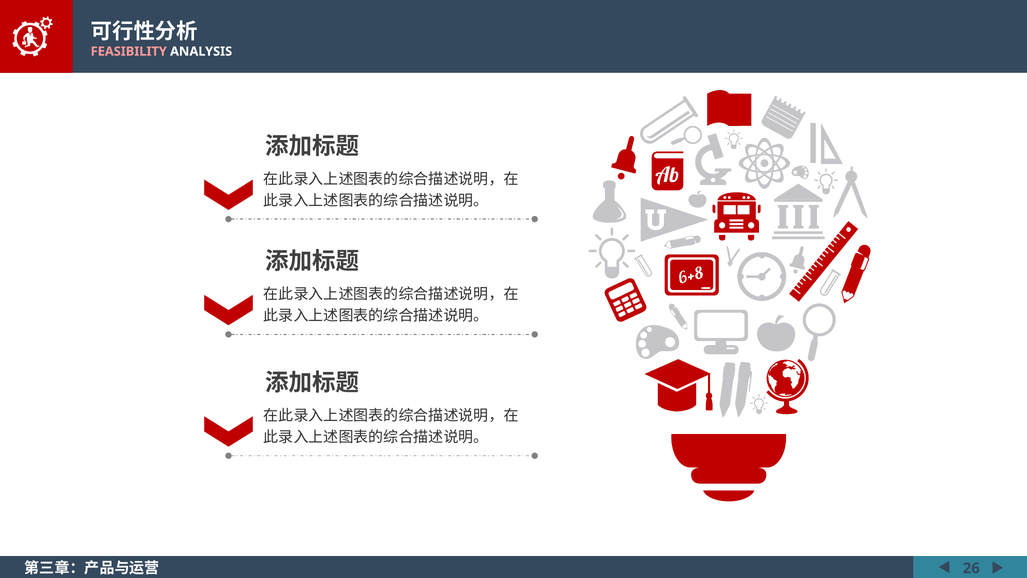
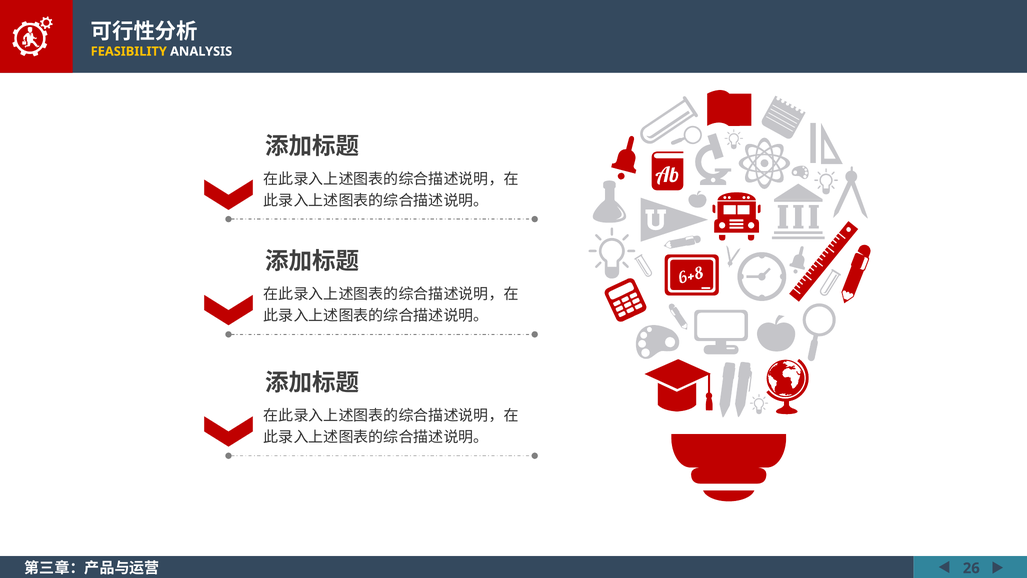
FEASIBILITY colour: pink -> yellow (129, 51)
